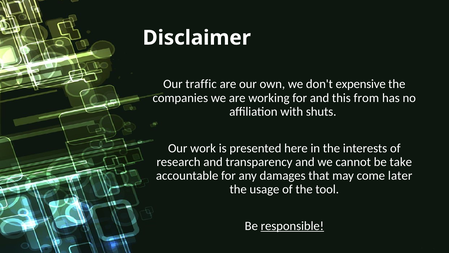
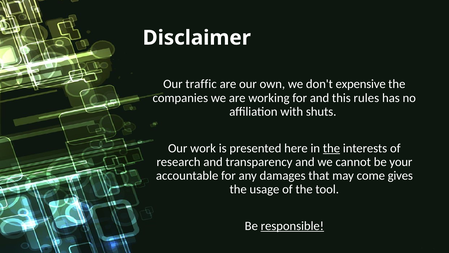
from: from -> rules (366, 98)
the underline: none -> present (331, 148)
take: take -> your (401, 162)
later: later -> gives (400, 175)
